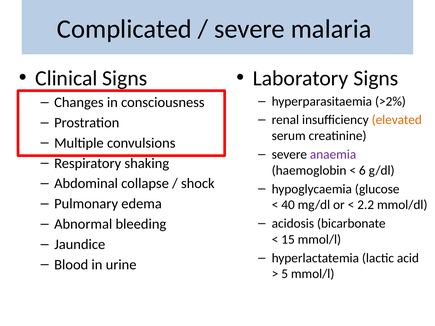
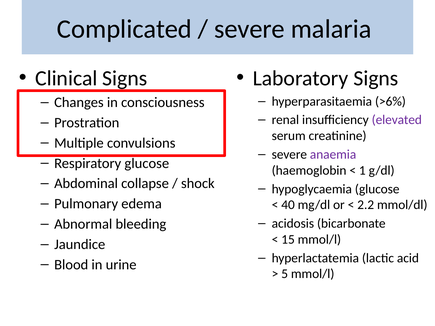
>2%: >2% -> >6% (390, 101)
elevated colour: orange -> purple (397, 120)
Respiratory shaking: shaking -> glucose (147, 163)
6: 6 -> 1 (362, 171)
